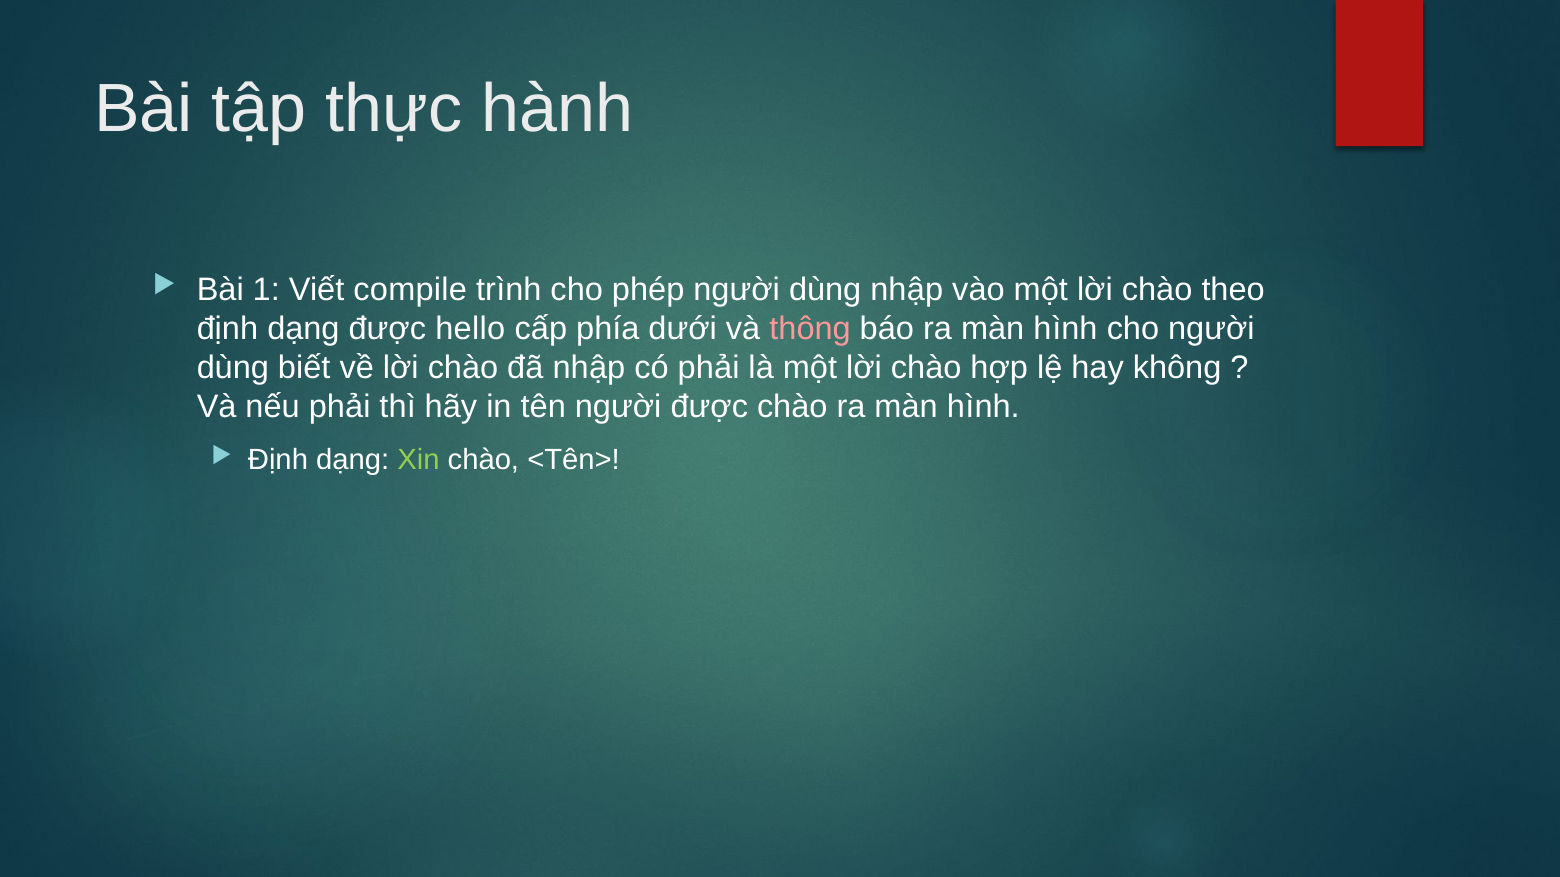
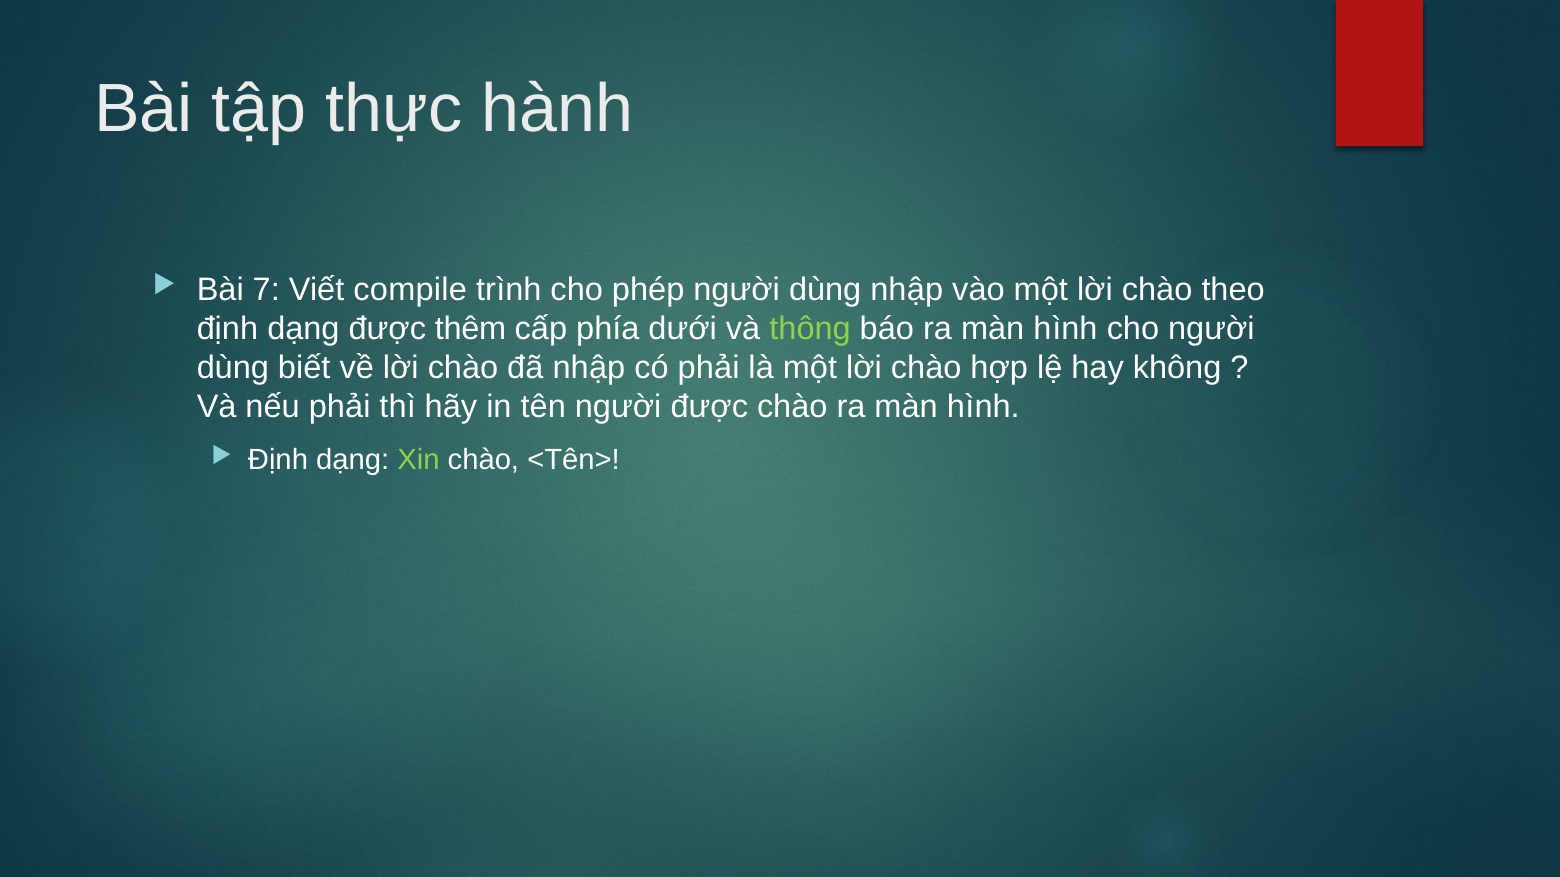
1: 1 -> 7 (266, 290)
hello: hello -> thêm (471, 329)
thông colour: pink -> light green (810, 329)
